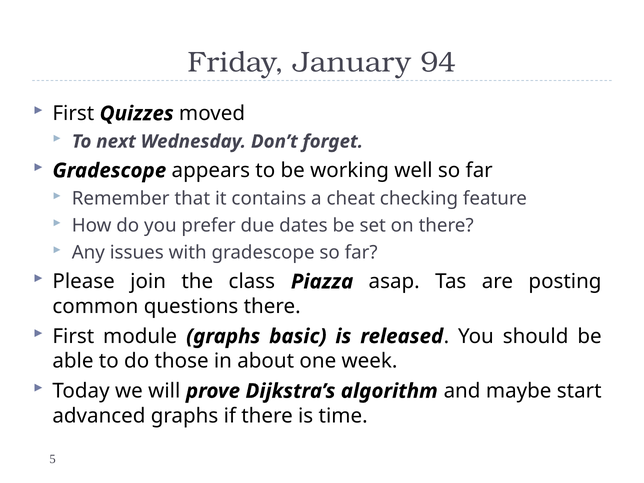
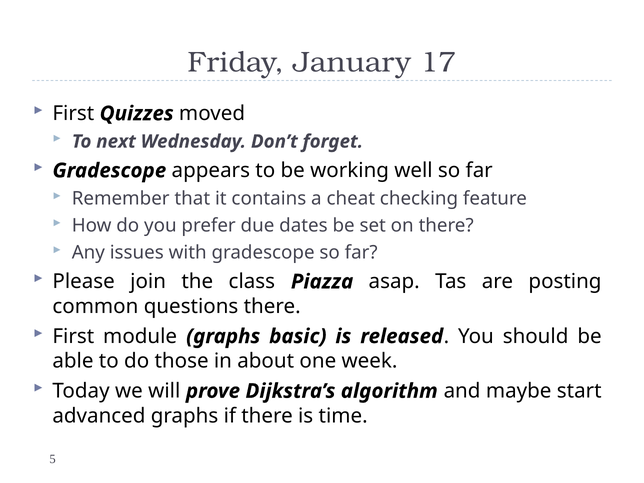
94: 94 -> 17 (438, 62)
